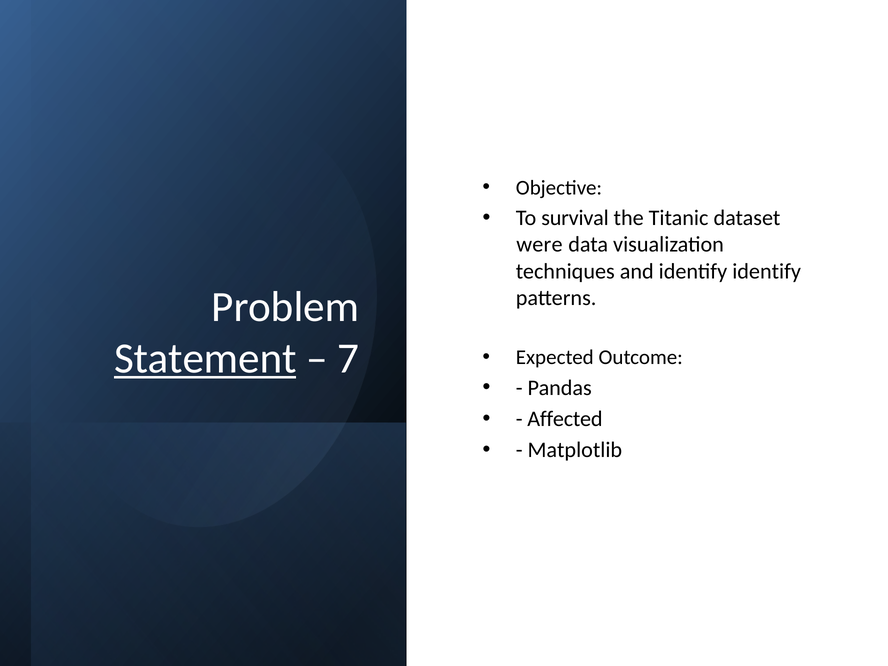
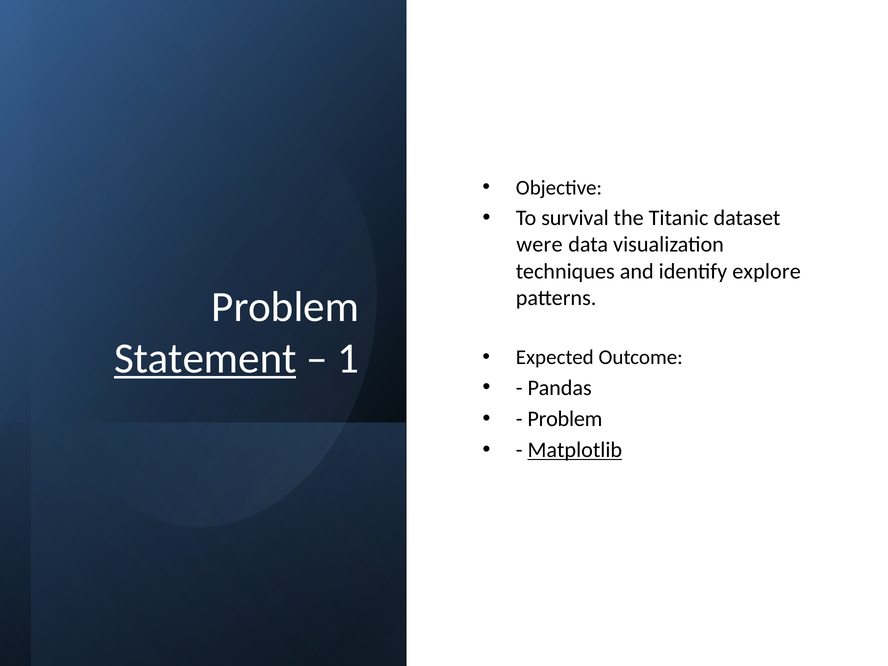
identify identify: identify -> explore (767, 271)
7: 7 -> 1 (348, 359)
Affected: Affected -> Problem (565, 419)
Matplotlib underline: none -> present (575, 450)
